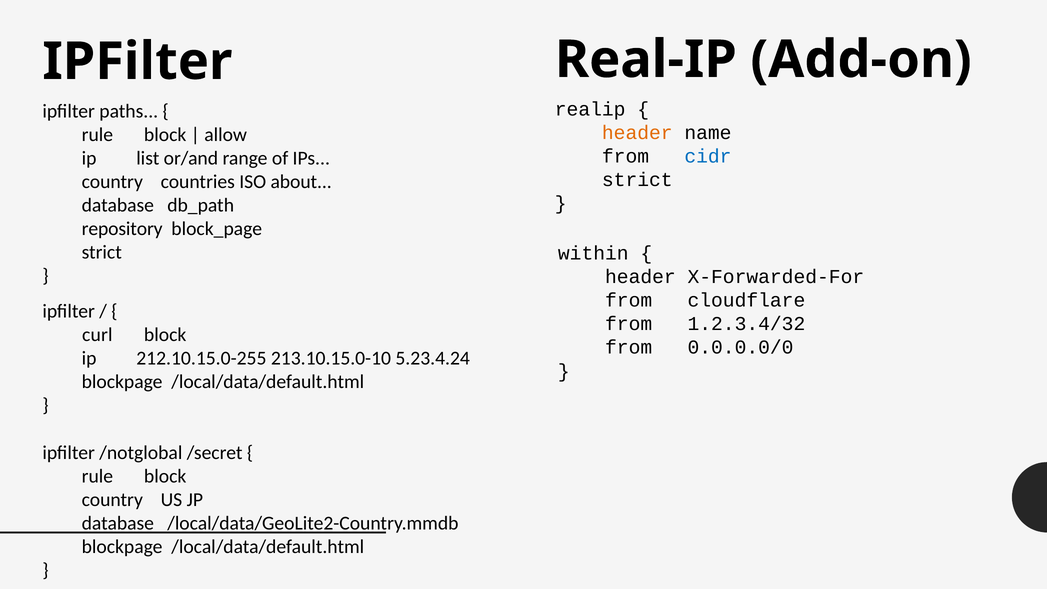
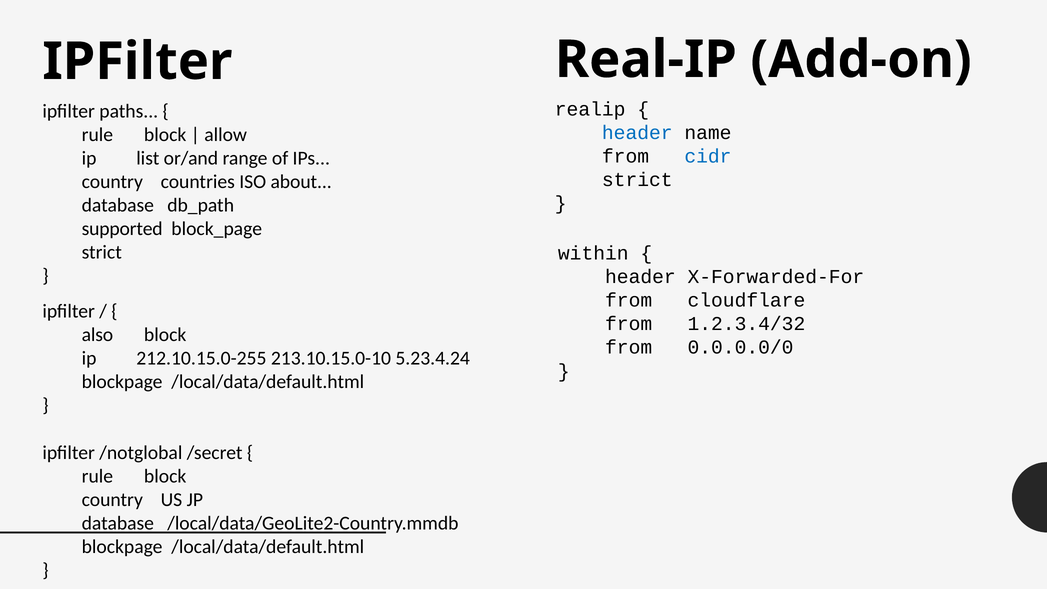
header colour: orange -> blue (637, 133)
repository: repository -> supported (122, 229)
curl: curl -> also (97, 335)
